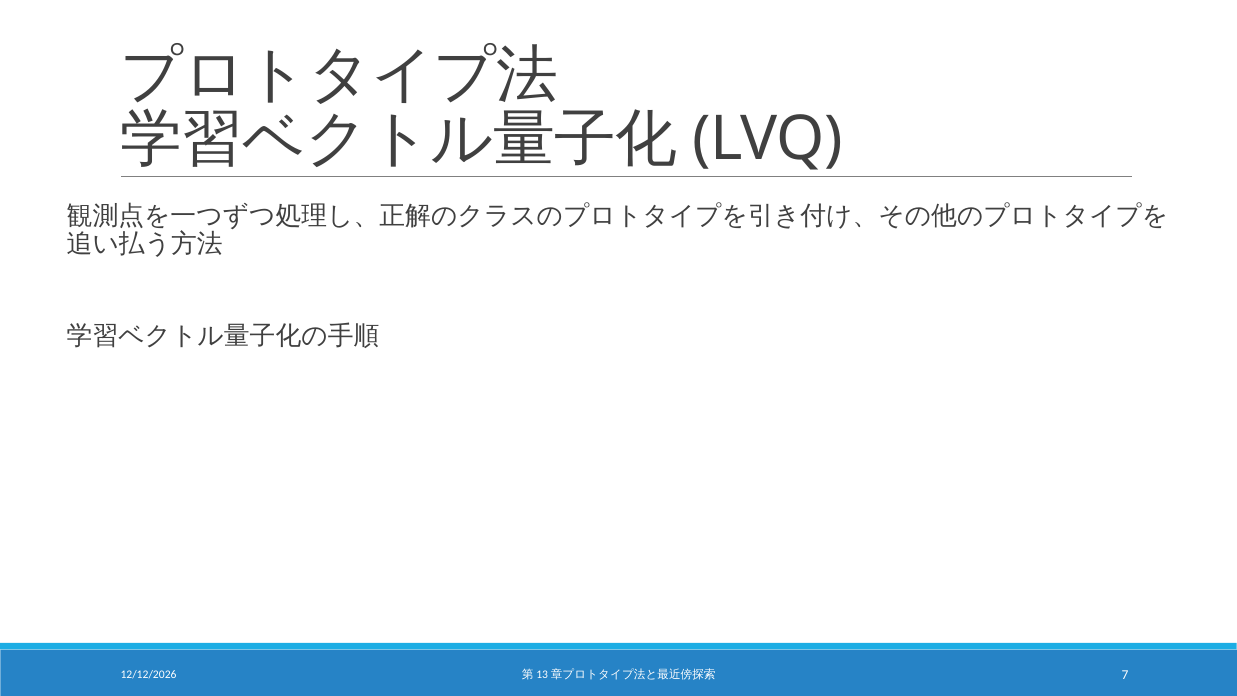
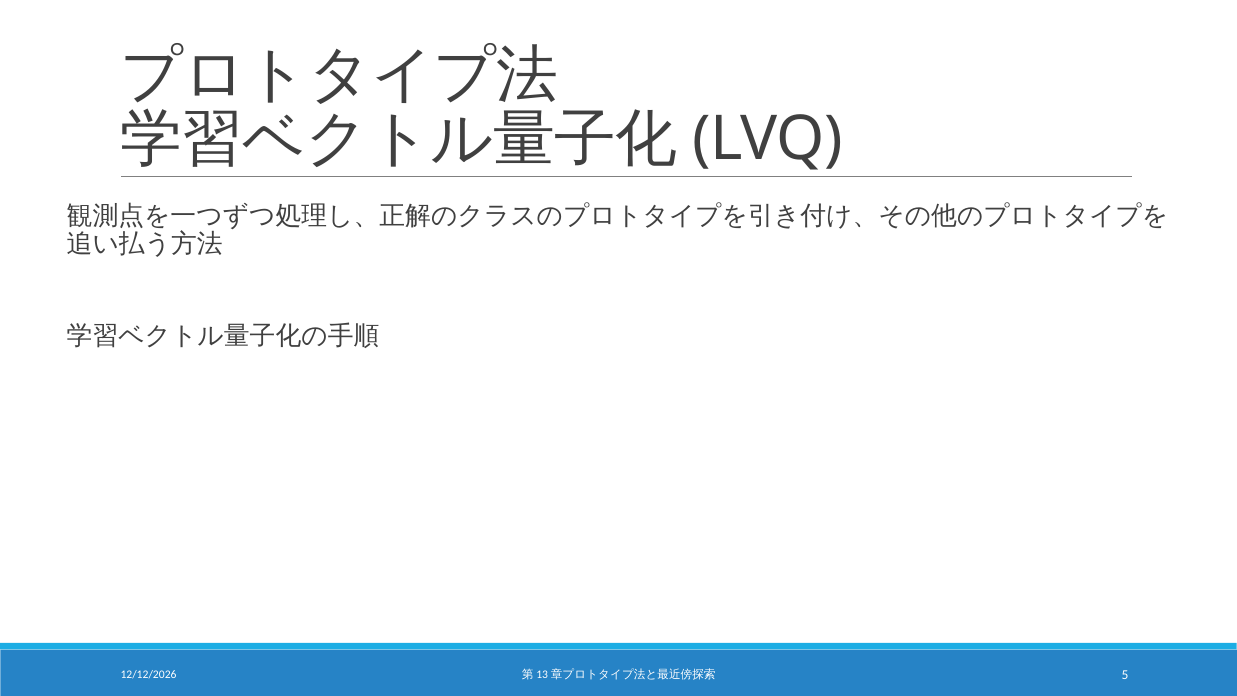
7: 7 -> 5 (1125, 675)
